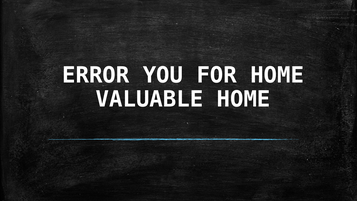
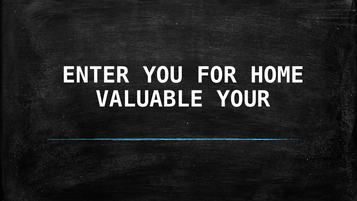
ERROR: ERROR -> ENTER (96, 75)
VALUABLE HOME: HOME -> YOUR (244, 99)
